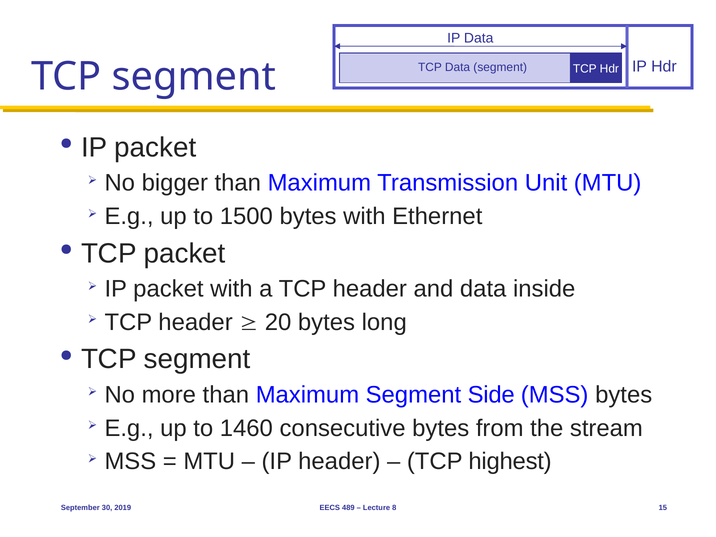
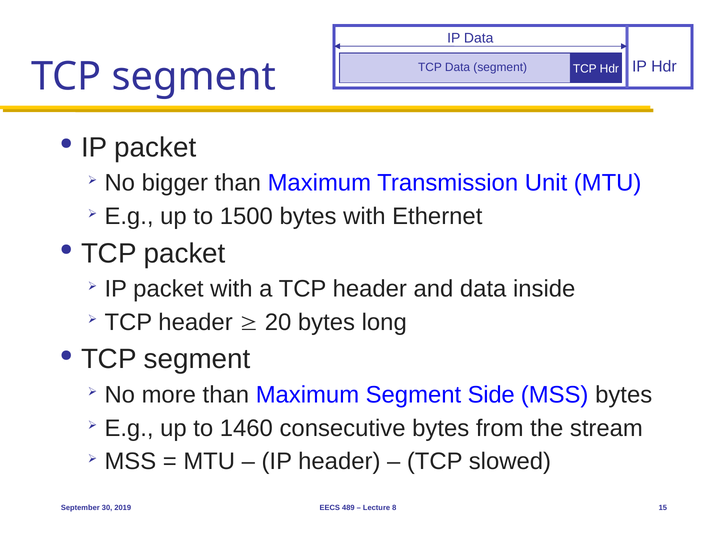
highest: highest -> slowed (510, 462)
